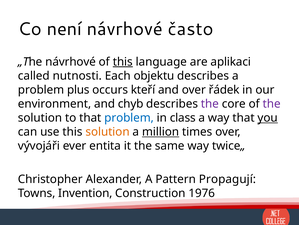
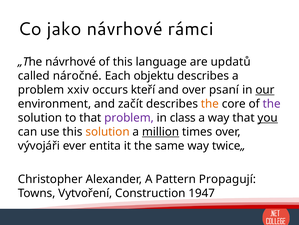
není: není -> jako (64, 29)
často: často -> rámci (191, 29)
this underline: present -> none (123, 62)
aplikaci: aplikaci -> updatů (231, 62)
nutnosti: nutnosti -> náročné (77, 76)
plus: plus -> xxiv (78, 90)
řádek: řádek -> psaní (224, 90)
our underline: none -> present (265, 90)
chyb: chyb -> začít (131, 103)
the colour: purple -> orange (210, 103)
problem colour: blue -> purple (129, 117)
Invention: Invention -> Vytvoření (85, 193)
1976: 1976 -> 1947 (202, 193)
